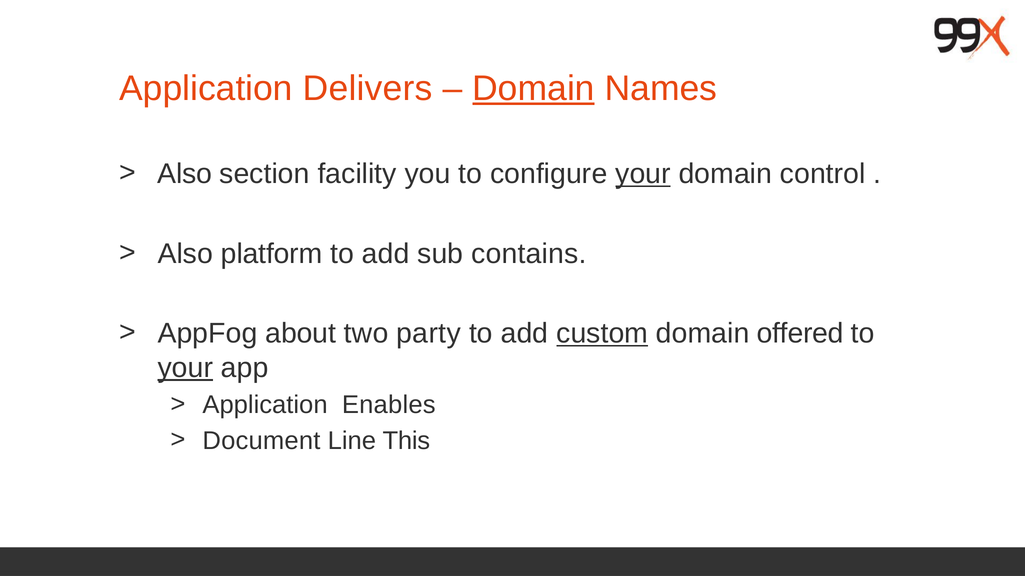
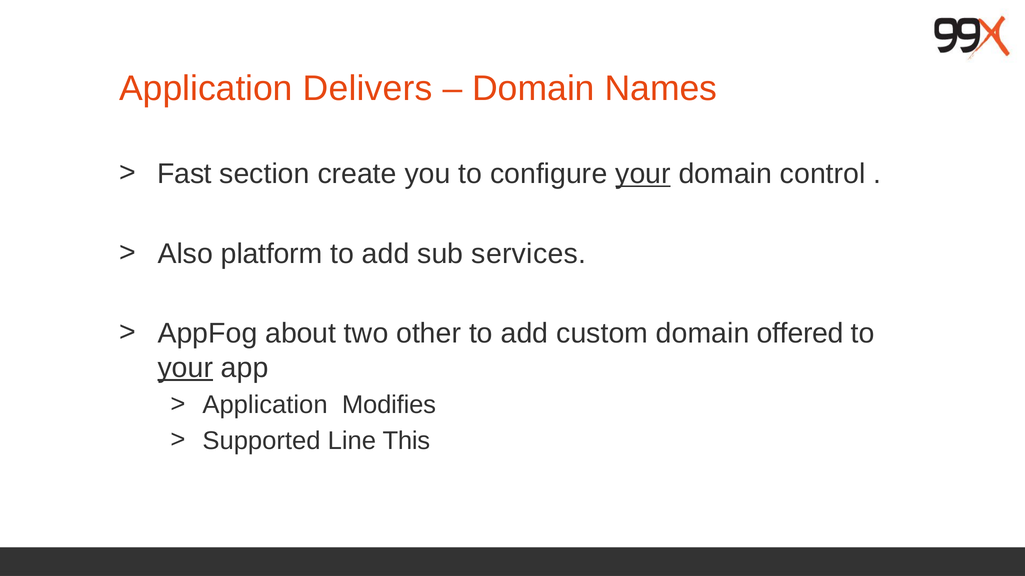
Domain underline: present -> none (534, 89)
Also: Also -> Fast (185, 174)
facility: facility -> create (357, 174)
contains: contains -> services (529, 254)
party: party -> other (429, 334)
custom underline: present -> none (602, 334)
Enables: Enables -> Modifies (389, 405)
Document: Document -> Supported (262, 441)
